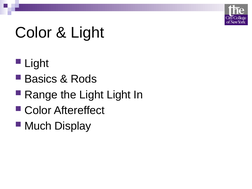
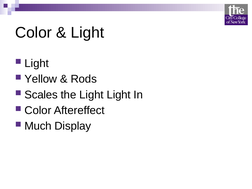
Basics: Basics -> Yellow (41, 79)
Range: Range -> Scales (41, 95)
